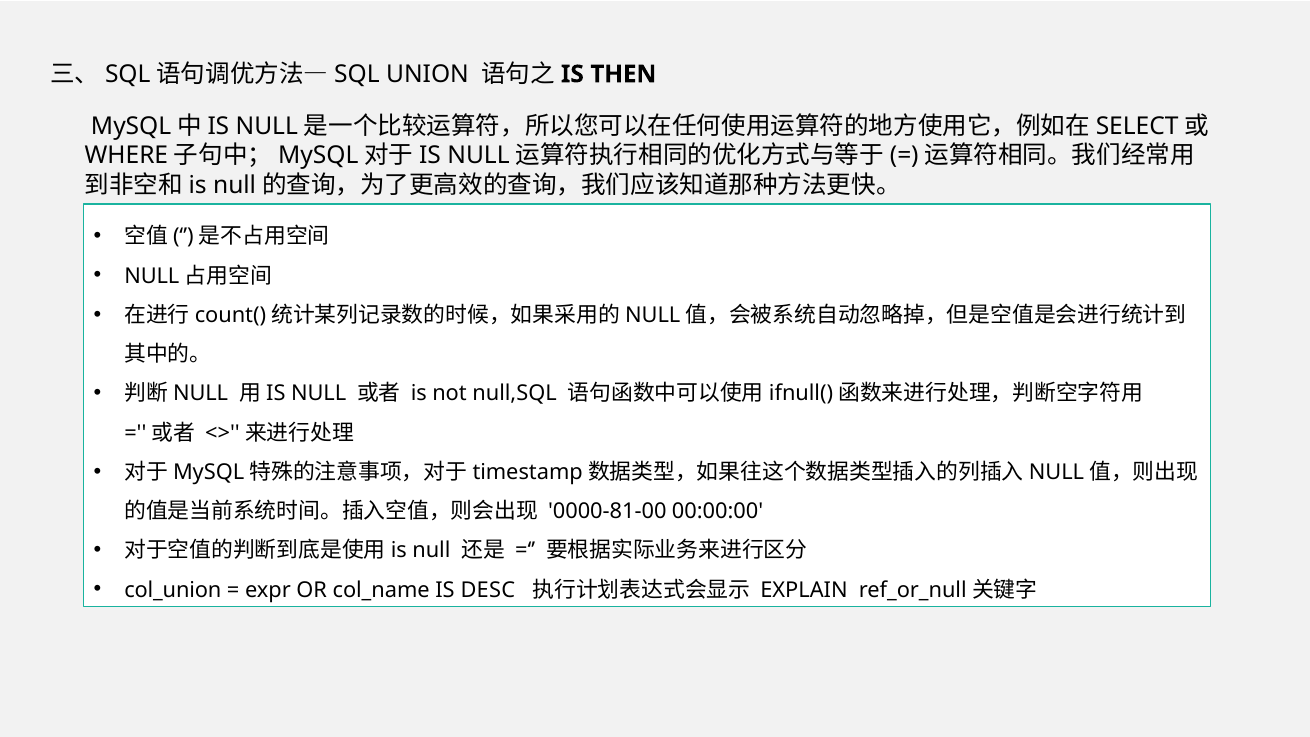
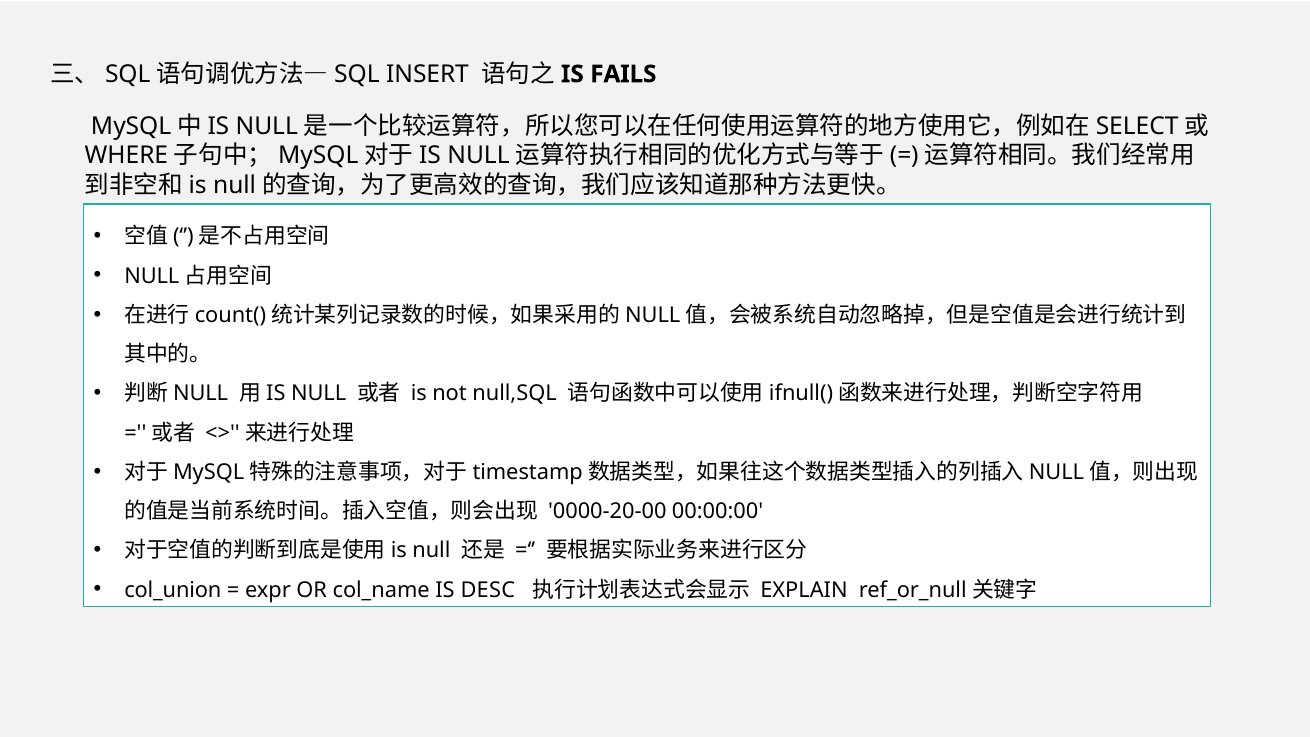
UNION: UNION -> INSERT (428, 74)
THEN: THEN -> FAILS (623, 74)
0000-81-00: 0000-81-00 -> 0000-20-00 (607, 511)
